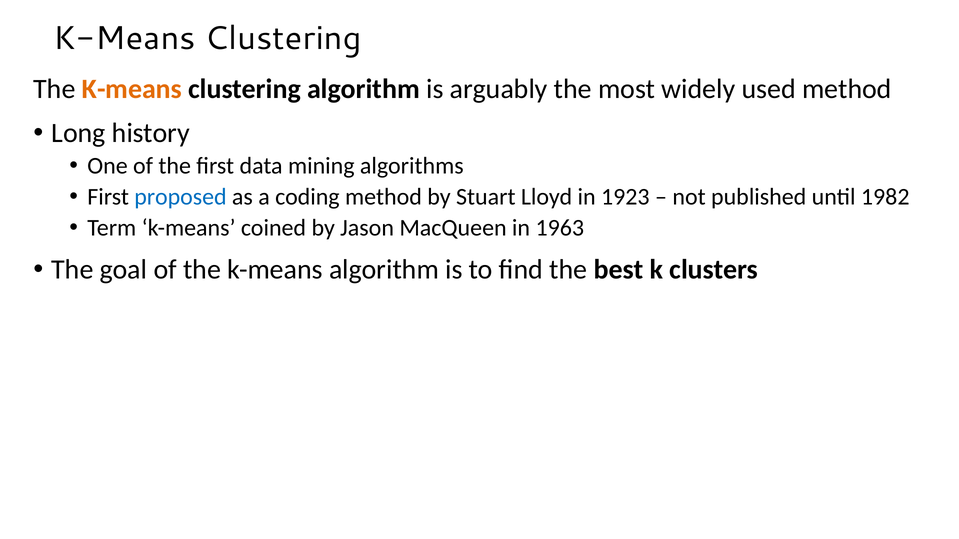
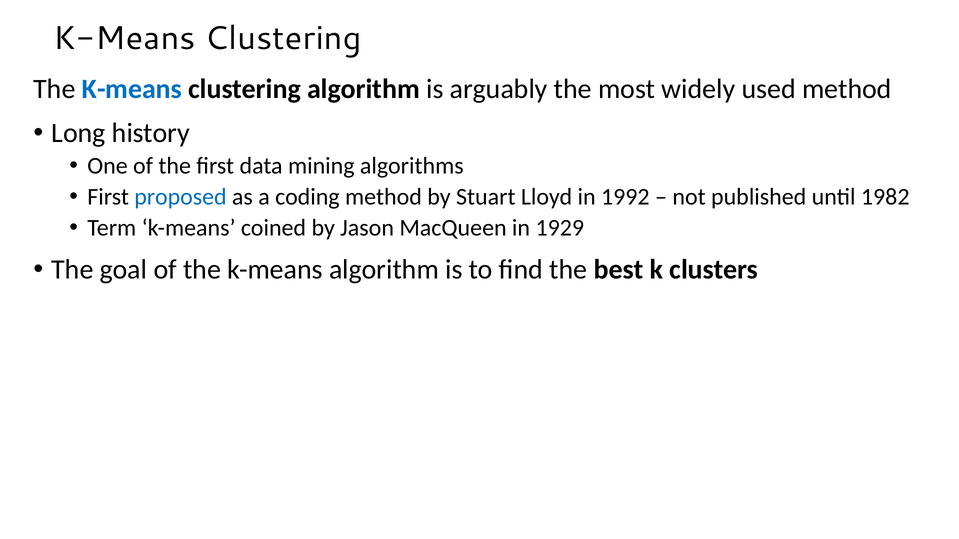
K-means colour: orange -> blue (132, 89)
1923: 1923 -> 1992 (625, 197)
1963: 1963 -> 1929 (560, 228)
